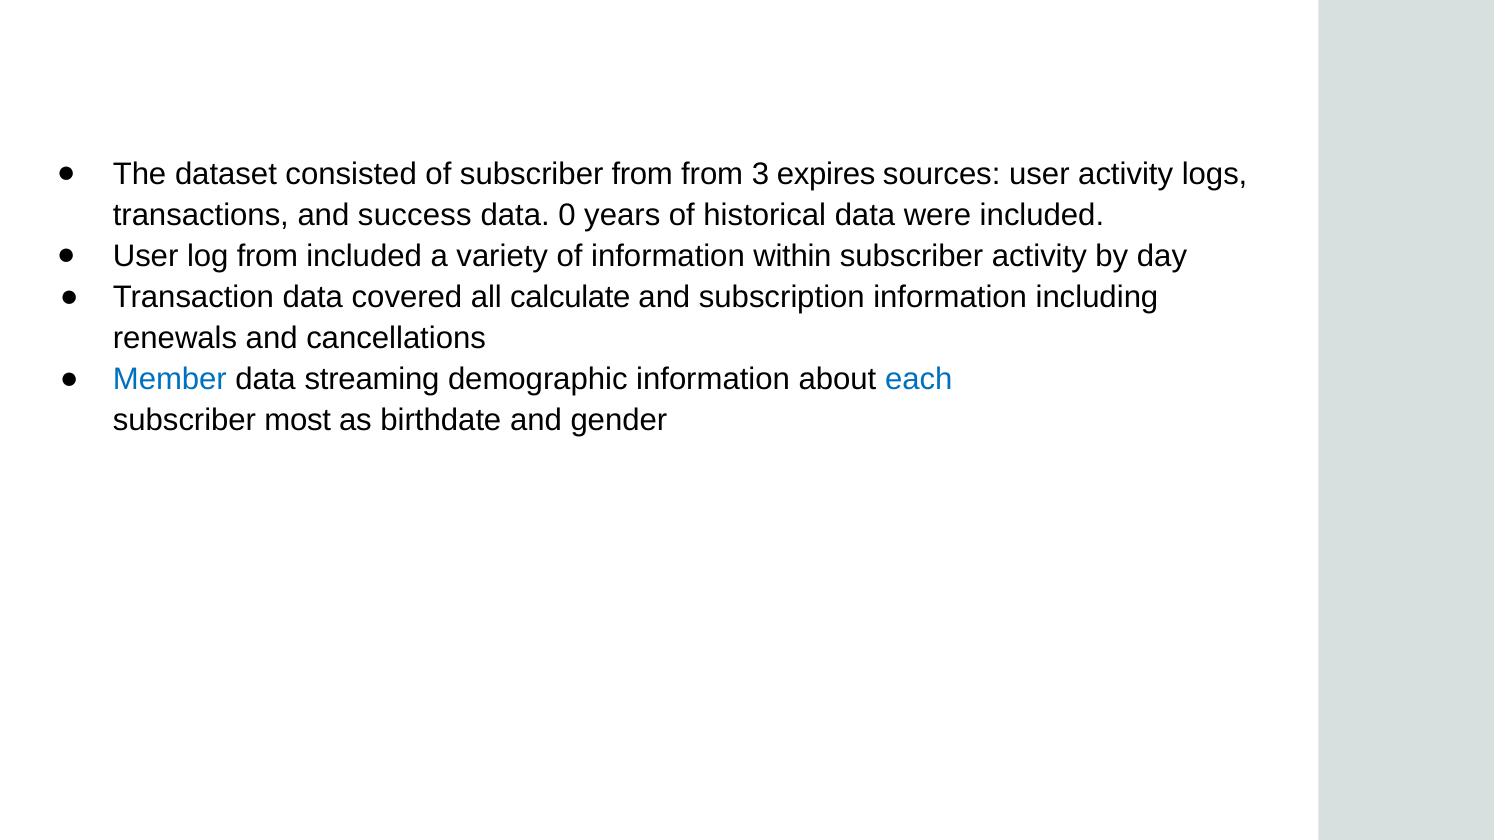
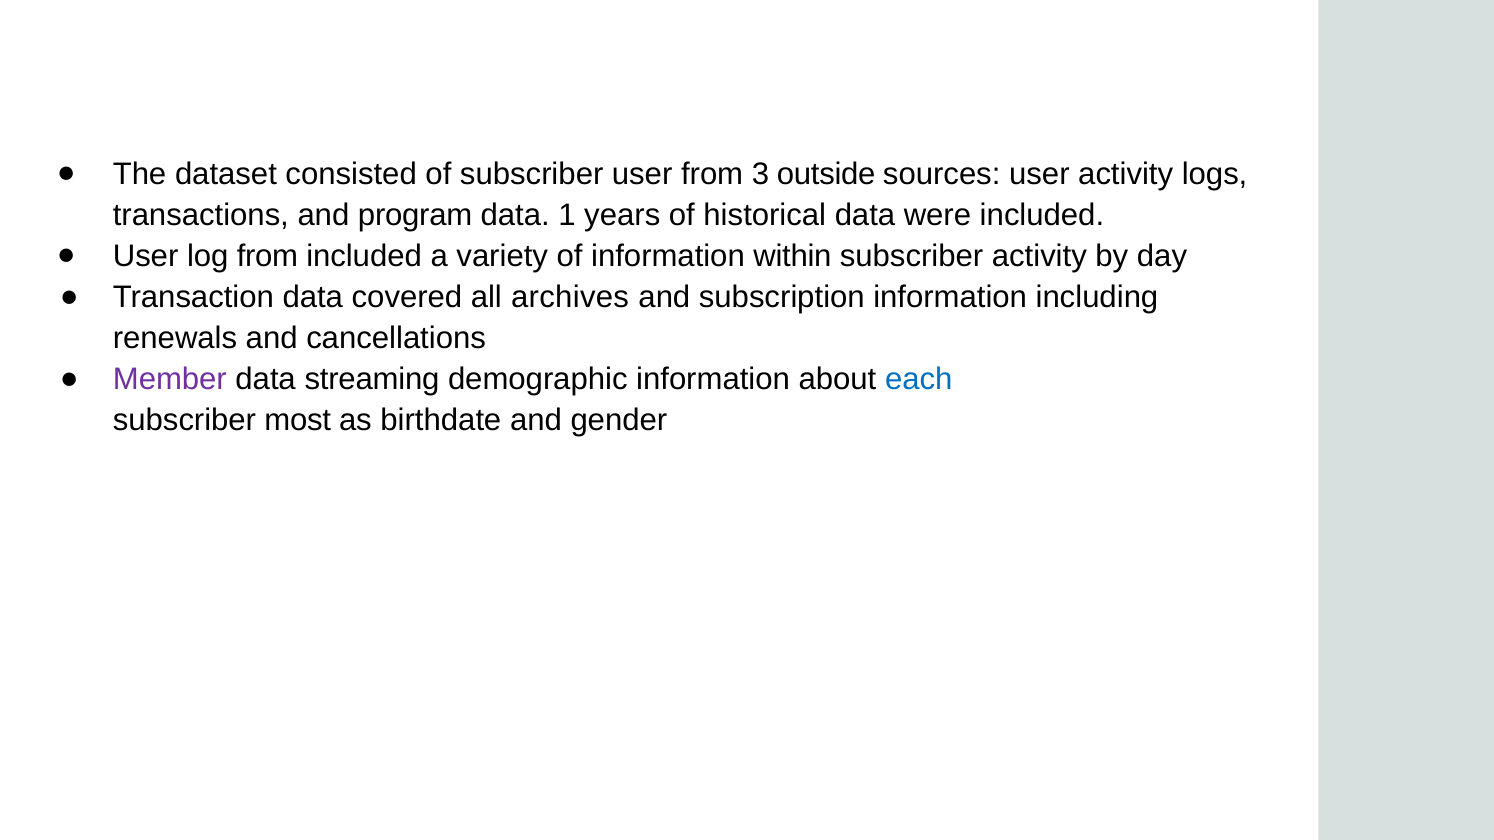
subscriber from: from -> user (642, 175)
expires: expires -> outside (826, 175)
success: success -> program (415, 216)
0: 0 -> 1 (567, 216)
calculate: calculate -> archives (570, 298)
Member colour: blue -> purple (170, 380)
